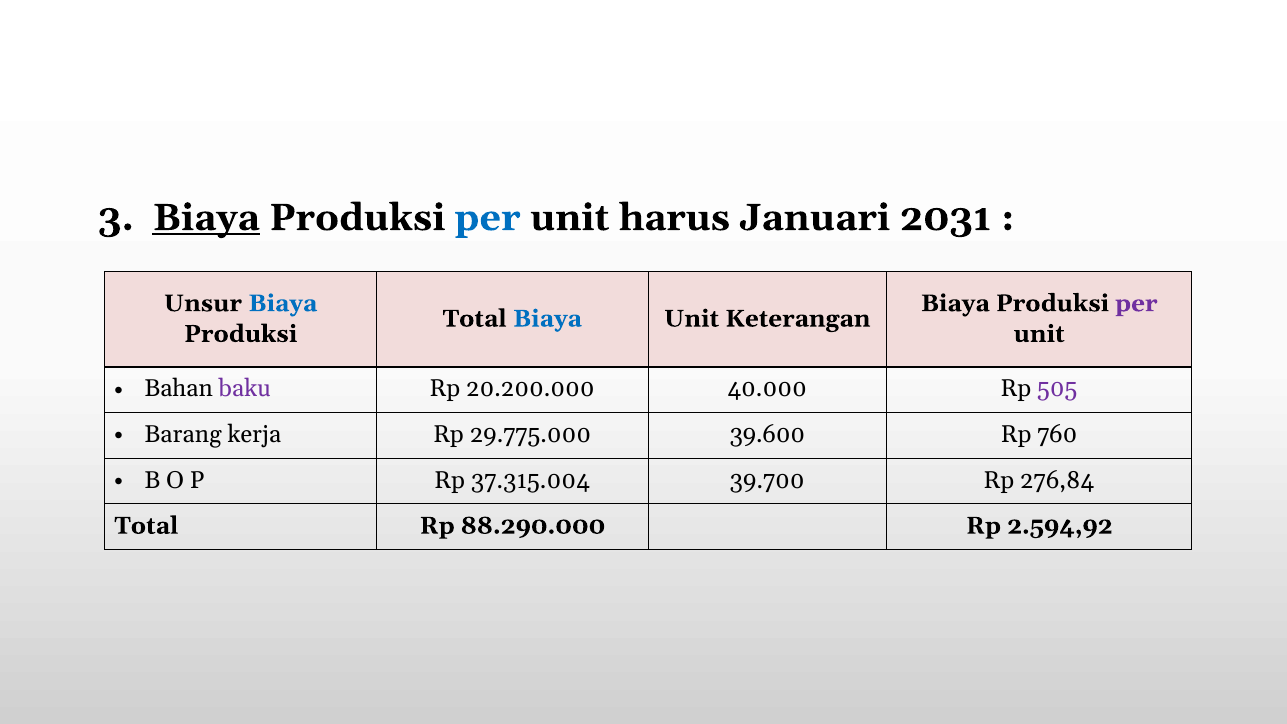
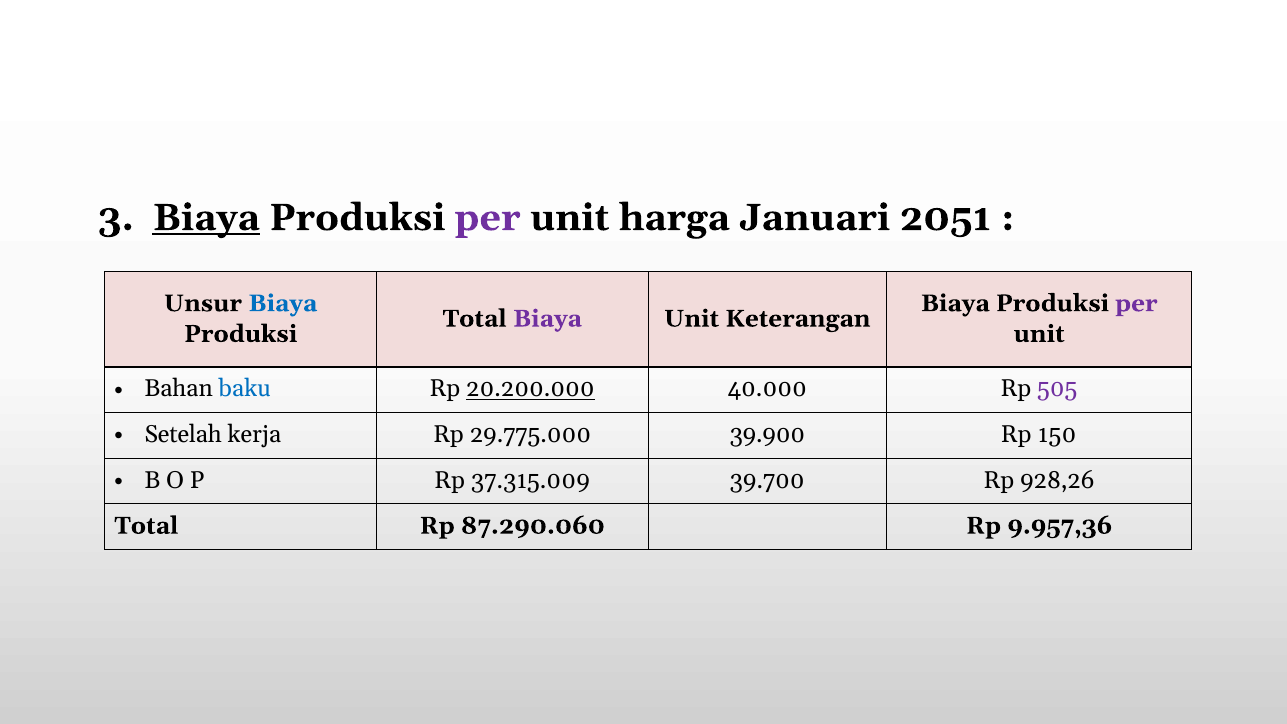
per colour: blue -> purple (488, 218)
harus: harus -> harga (674, 218)
2031: 2031 -> 2051 (945, 218)
Biaya colour: blue -> purple (547, 319)
baku colour: purple -> blue (245, 389)
20.200.000 underline: none -> present (530, 389)
Barang: Barang -> Setelah (183, 434)
39.600: 39.600 -> 39.900 (767, 434)
760: 760 -> 150 (1057, 434)
37.315.004: 37.315.004 -> 37.315.009 (530, 480)
276,84: 276,84 -> 928,26 (1057, 480)
88.290.000: 88.290.000 -> 87.290.060 (533, 526)
2.594,92: 2.594,92 -> 9.957,36 (1060, 526)
